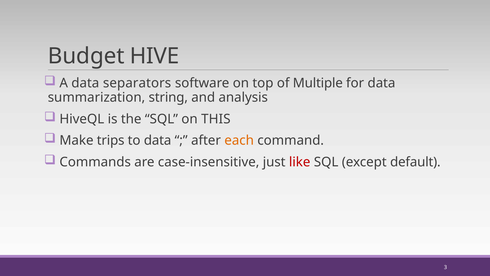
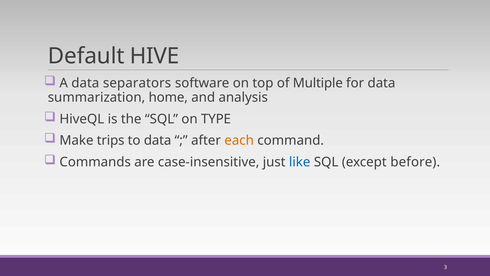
Budget: Budget -> Default (86, 56)
string: string -> home (168, 97)
THIS: THIS -> TYPE (216, 119)
like colour: red -> blue (300, 162)
default: default -> before (415, 162)
